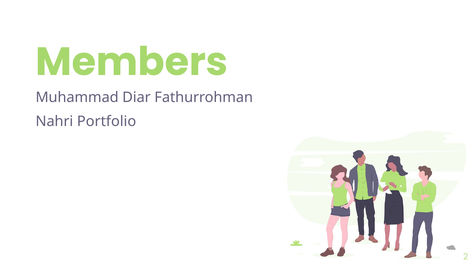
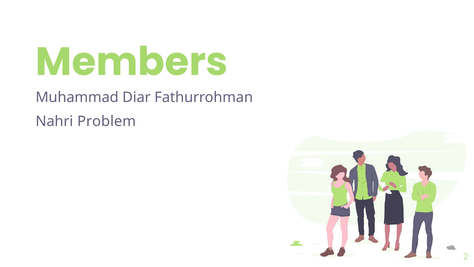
Portfolio: Portfolio -> Problem (107, 121)
